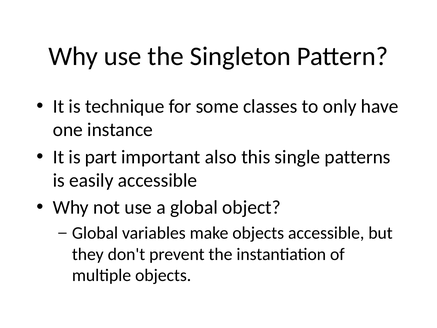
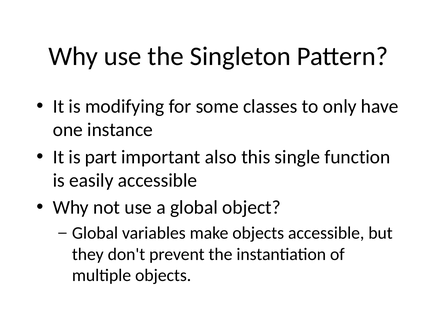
technique: technique -> modifying (125, 106)
patterns: patterns -> function (357, 157)
